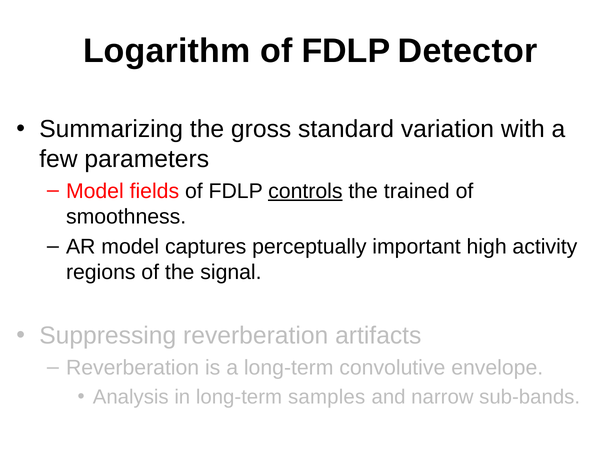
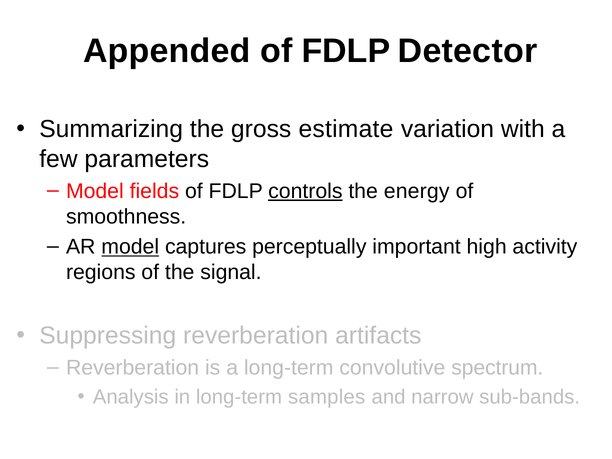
Logarithm: Logarithm -> Appended (167, 51)
standard: standard -> estimate (346, 129)
trained: trained -> energy (417, 191)
model underline: none -> present (130, 247)
envelope: envelope -> spectrum (497, 368)
